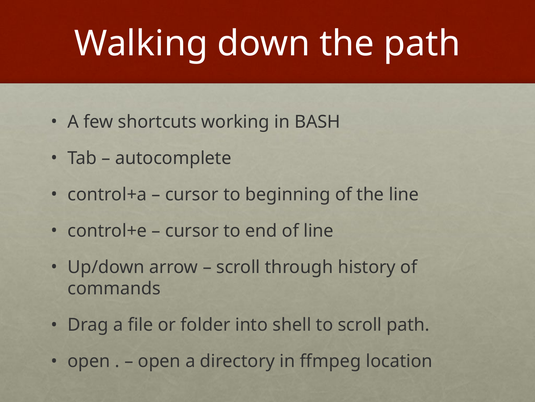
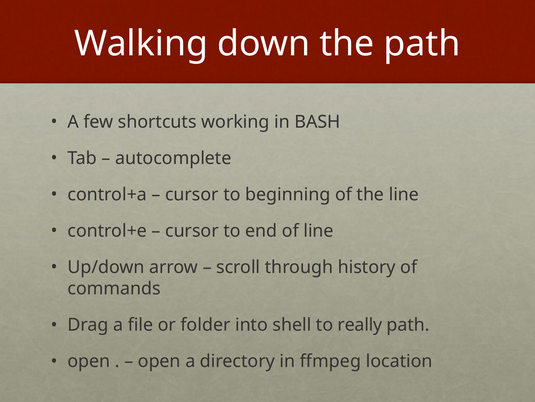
to scroll: scroll -> really (360, 324)
